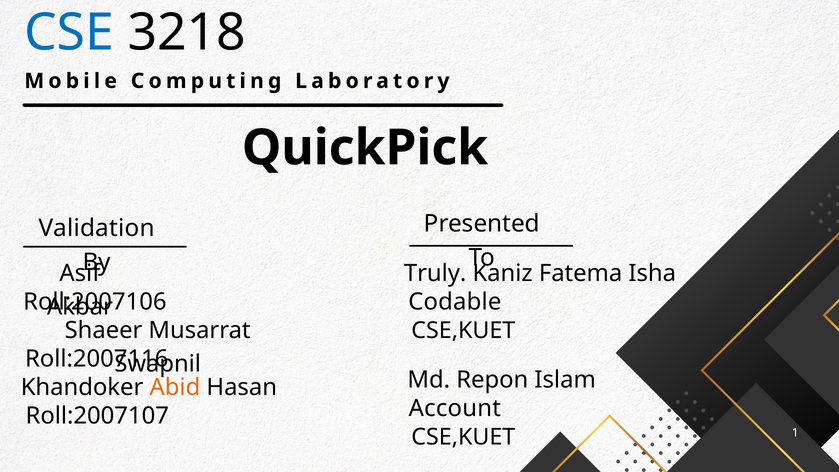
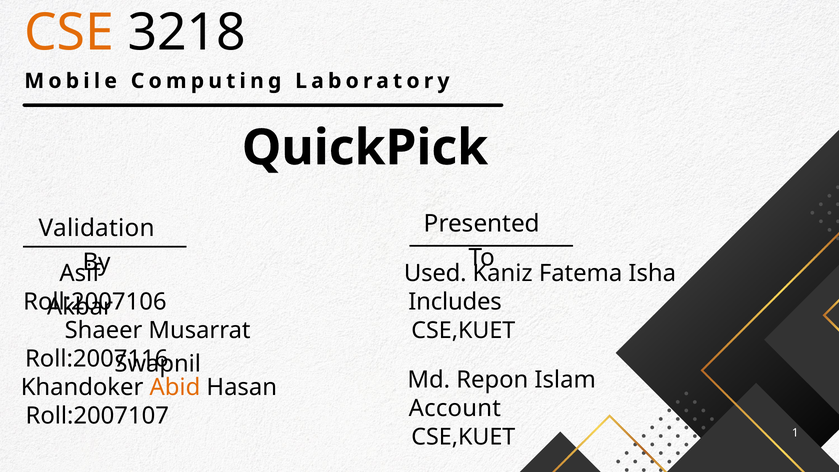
CSE colour: blue -> orange (69, 33)
Truly: Truly -> Used (435, 273)
Codable: Codable -> Includes (455, 302)
